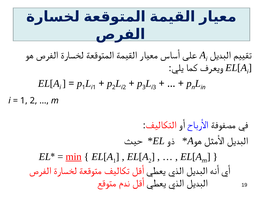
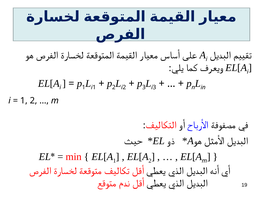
min underline: present -> none (74, 156)
